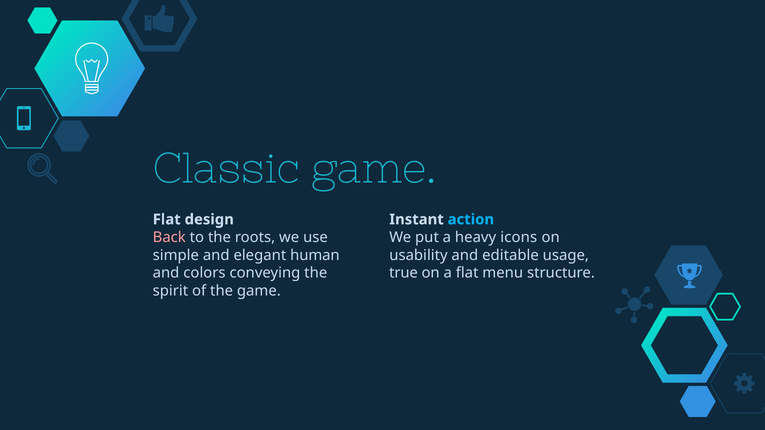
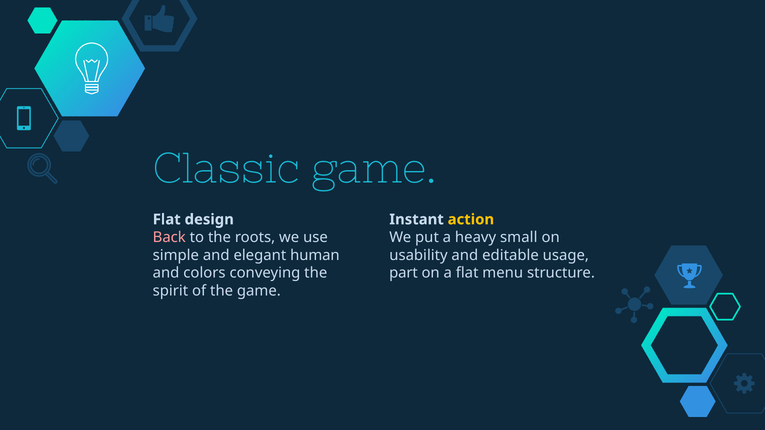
action colour: light blue -> yellow (471, 220)
icons: icons -> small (519, 237)
true: true -> part (404, 273)
